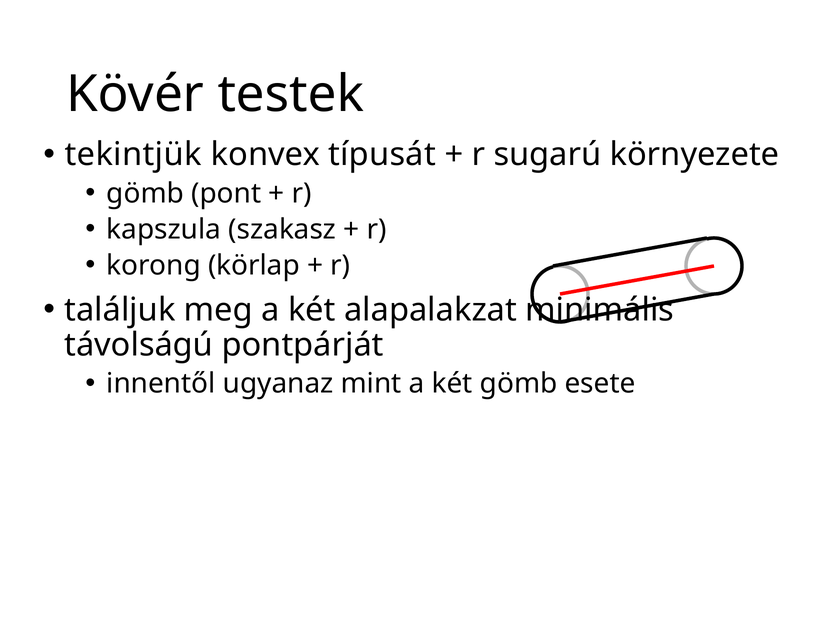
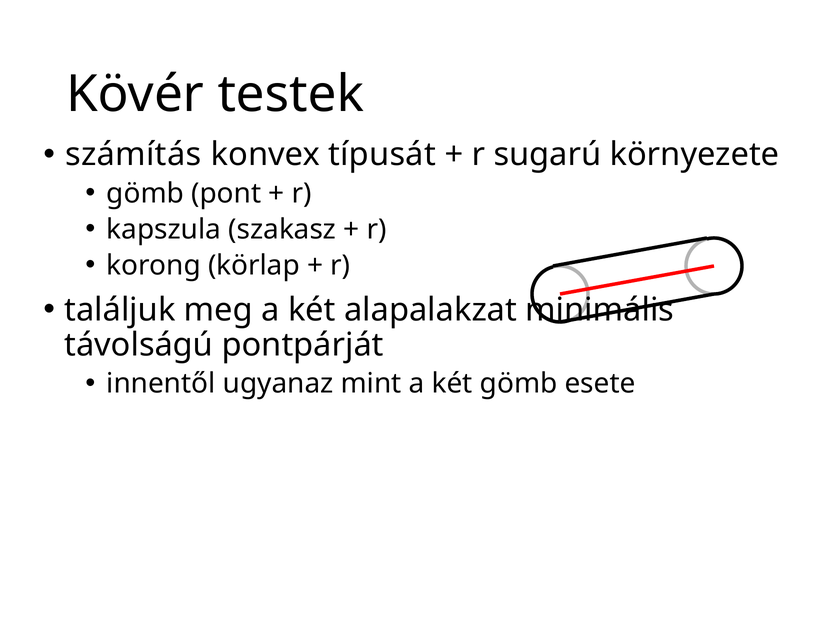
tekintjük: tekintjük -> számítás (133, 155)
